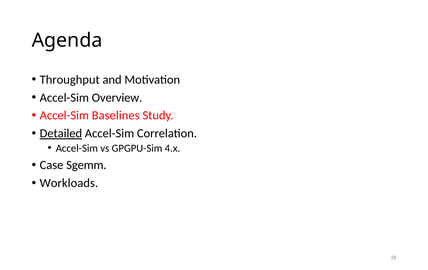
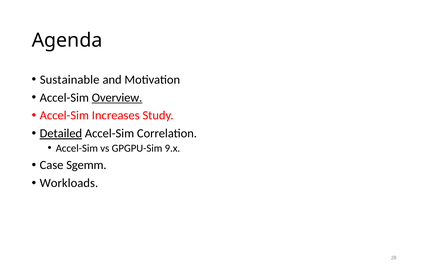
Throughput: Throughput -> Sustainable (70, 80)
Overview underline: none -> present (117, 98)
Baselines: Baselines -> Increases (116, 116)
4.x: 4.x -> 9.x (172, 148)
